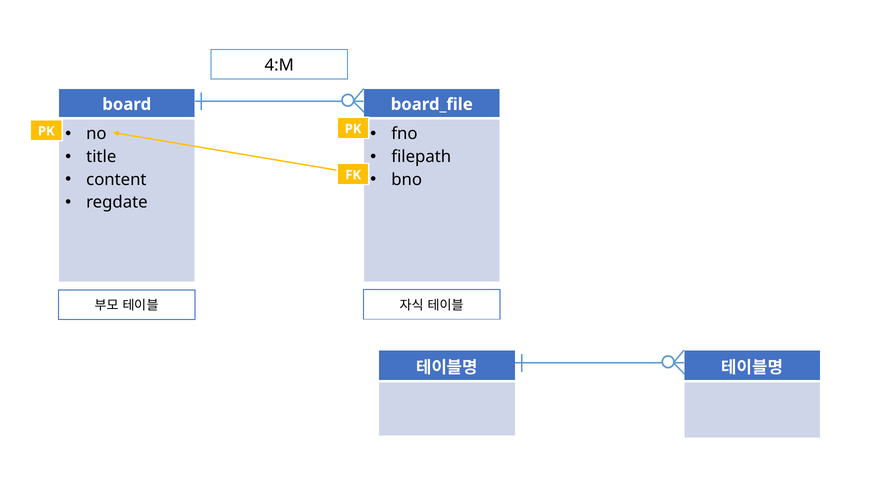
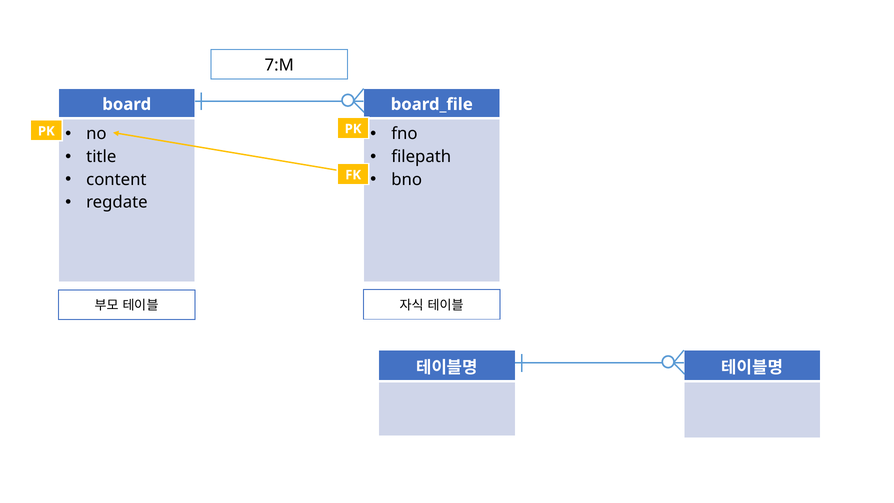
4:M: 4:M -> 7:M (279, 65)
